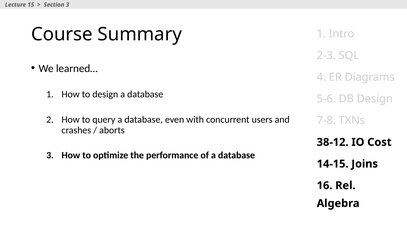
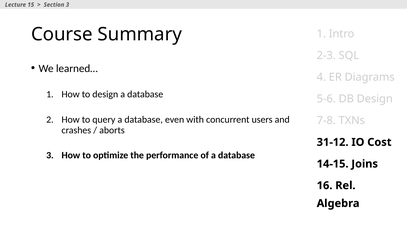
38-12: 38-12 -> 31-12 (333, 142)
